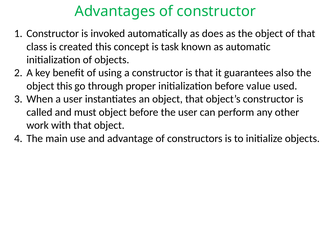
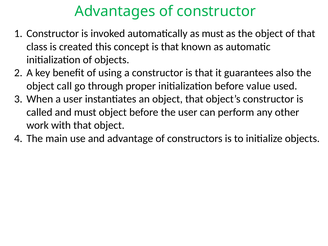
as does: does -> must (213, 34)
concept is task: task -> that (170, 47)
object this: this -> call (64, 86)
